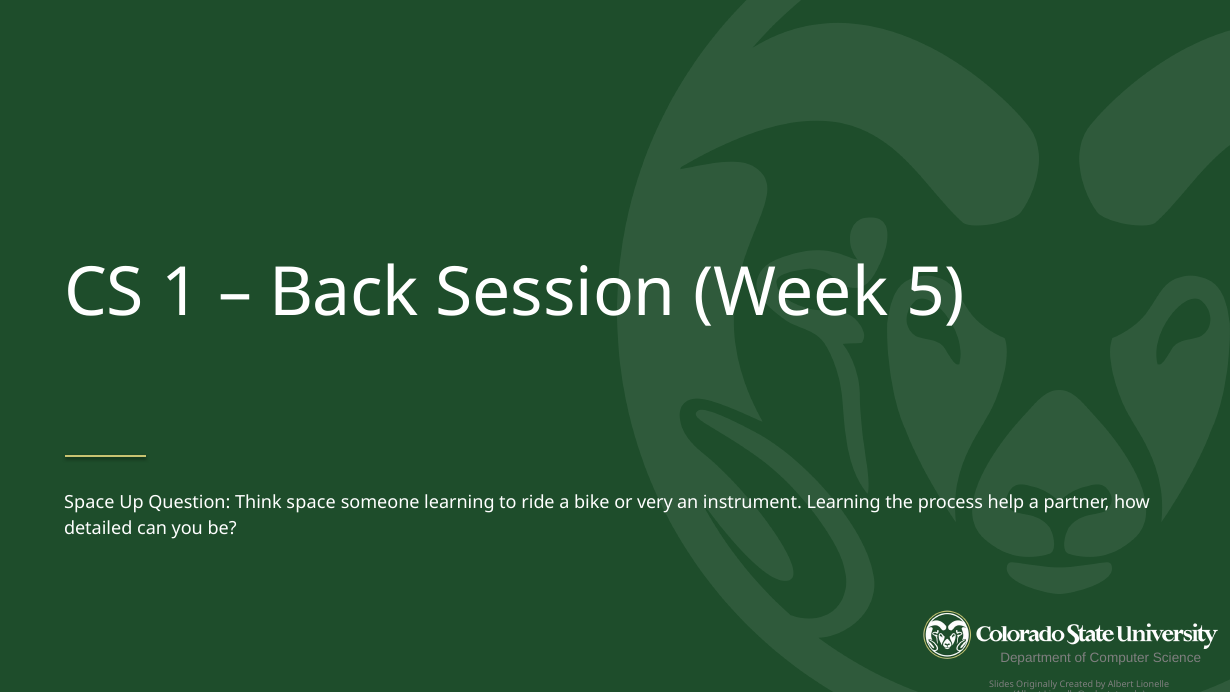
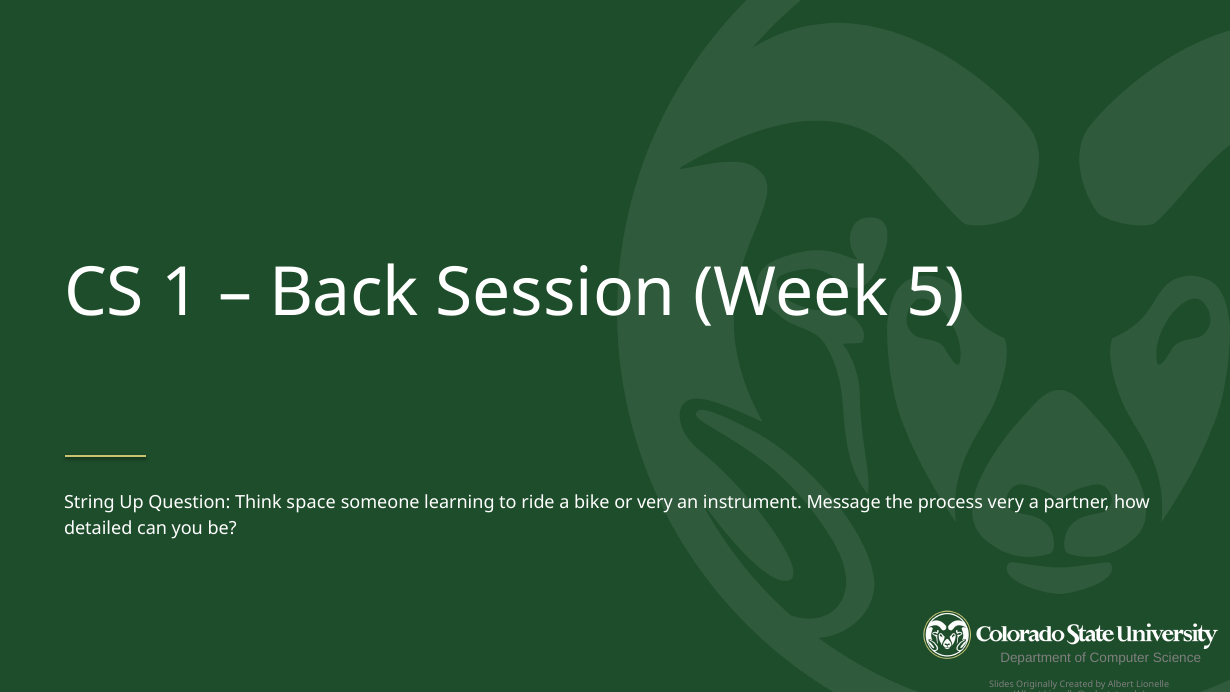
Space: Space -> String (89, 503)
instrument Learning: Learning -> Message (844, 503)
process help: help -> very (1006, 503)
